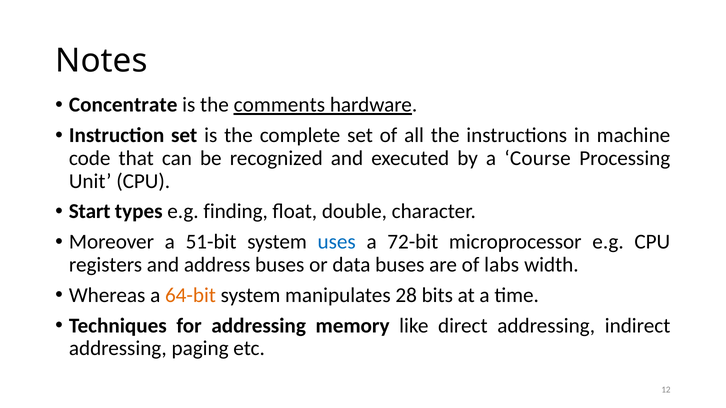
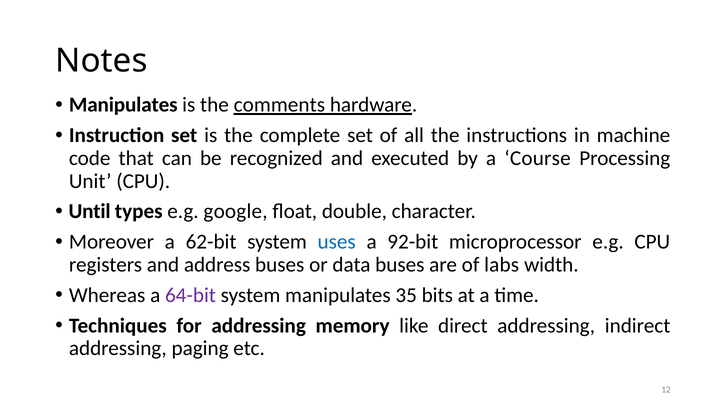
Concentrate: Concentrate -> Manipulates (123, 105)
Start: Start -> Until (90, 212)
finding: finding -> google (236, 212)
51-bit: 51-bit -> 62-bit (211, 242)
72-bit: 72-bit -> 92-bit (413, 242)
64-bit colour: orange -> purple (190, 295)
28: 28 -> 35 (406, 295)
